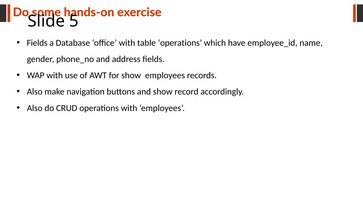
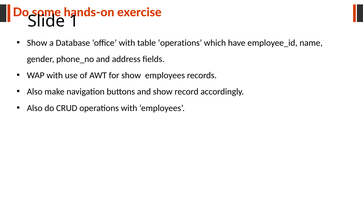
5: 5 -> 1 (74, 21)
Fields: Fields -> Show (37, 43)
